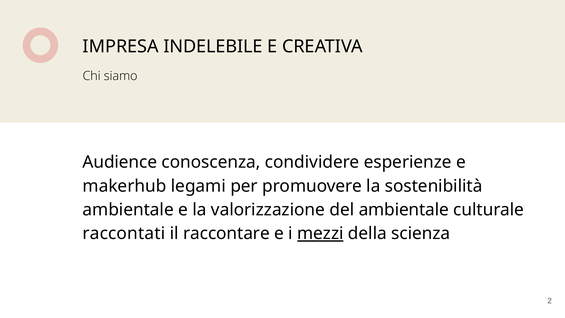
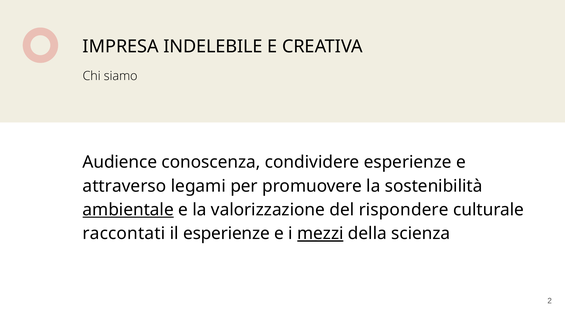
makerhub: makerhub -> attraverso (124, 186)
ambientale underline: none -> present (128, 210)
del ambientale: ambientale -> rispondere (404, 210)
il raccontare: raccontare -> esperienze (227, 233)
